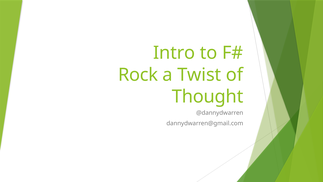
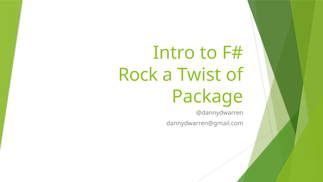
Thought: Thought -> Package (208, 96)
